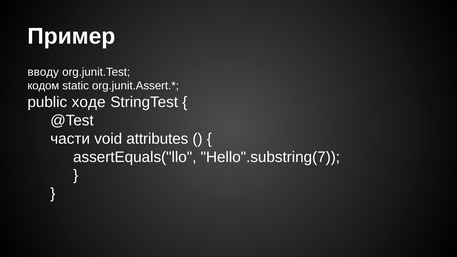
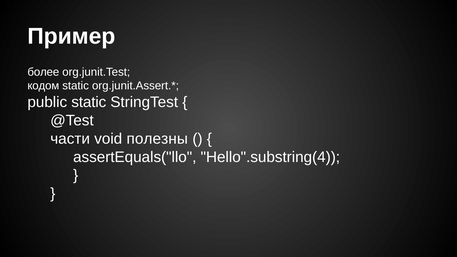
вводу: вводу -> более (43, 72)
public ходе: ходе -> static (89, 102)
attributes: attributes -> полезны (157, 139)
Hello".substring(7: Hello".substring(7 -> Hello".substring(4 (270, 157)
